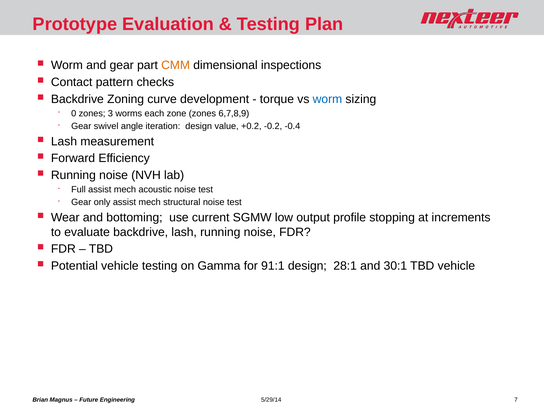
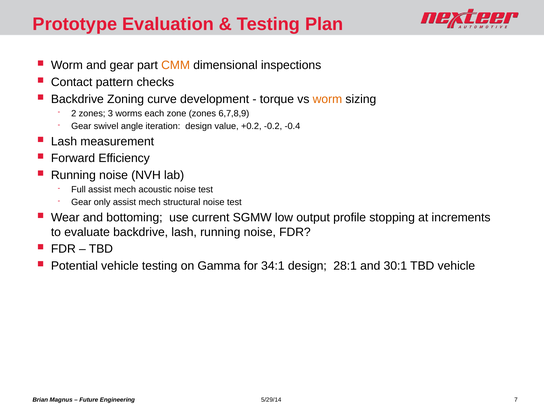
worm colour: blue -> orange (327, 99)
0: 0 -> 2 (74, 113)
91:1: 91:1 -> 34:1 (273, 266)
